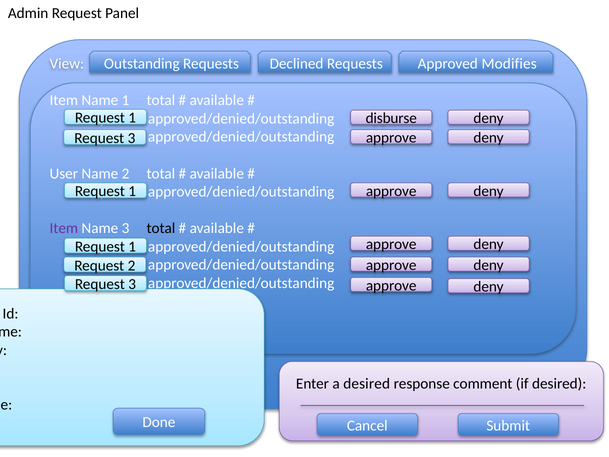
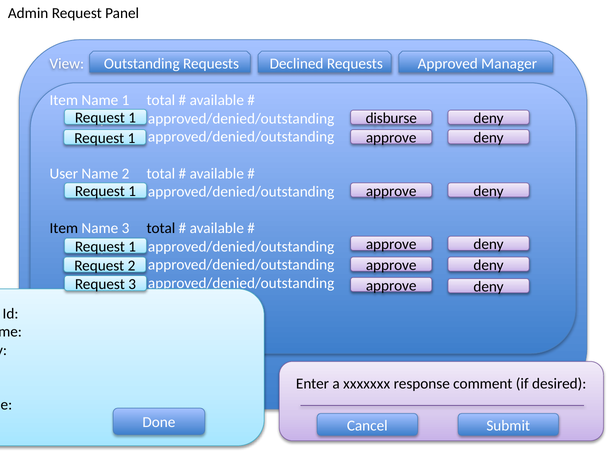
Modifies: Modifies -> Manager (509, 64)
3: 3 -> 1 (131, 138)
Item colour: purple -> black (64, 228)
a desired: desired -> xxxxxxx (367, 384)
